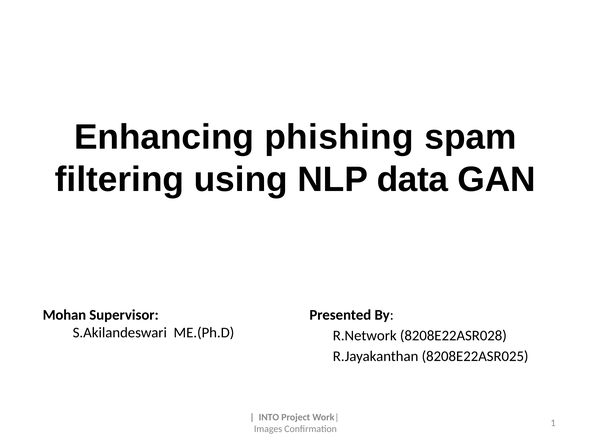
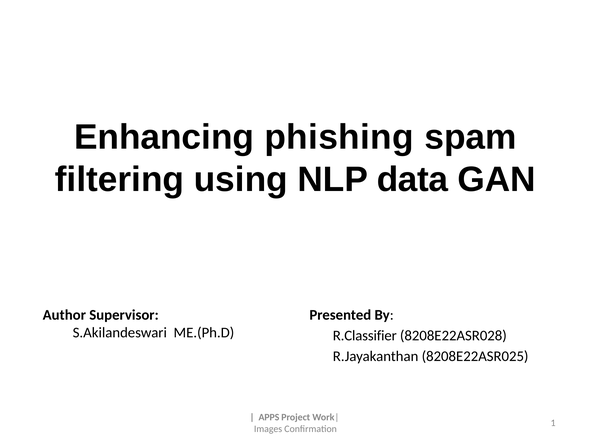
Mohan: Mohan -> Author (64, 315)
R.Network: R.Network -> R.Classifier (365, 336)
INTO: INTO -> APPS (269, 417)
